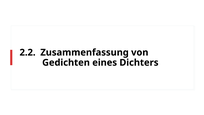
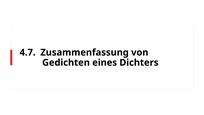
2.2: 2.2 -> 4.7 (28, 52)
